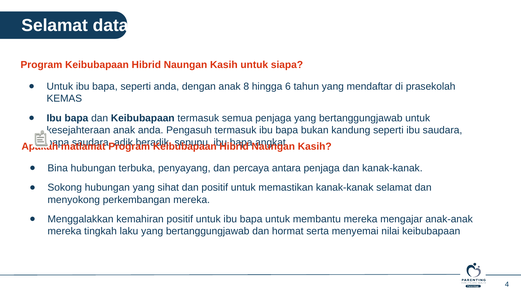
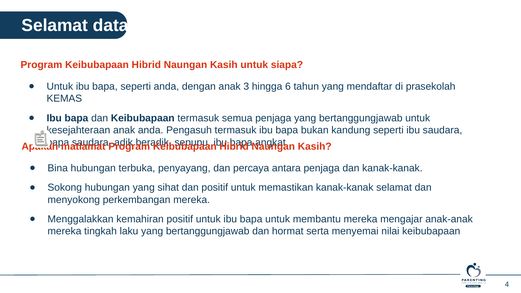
8: 8 -> 3 (246, 86)
